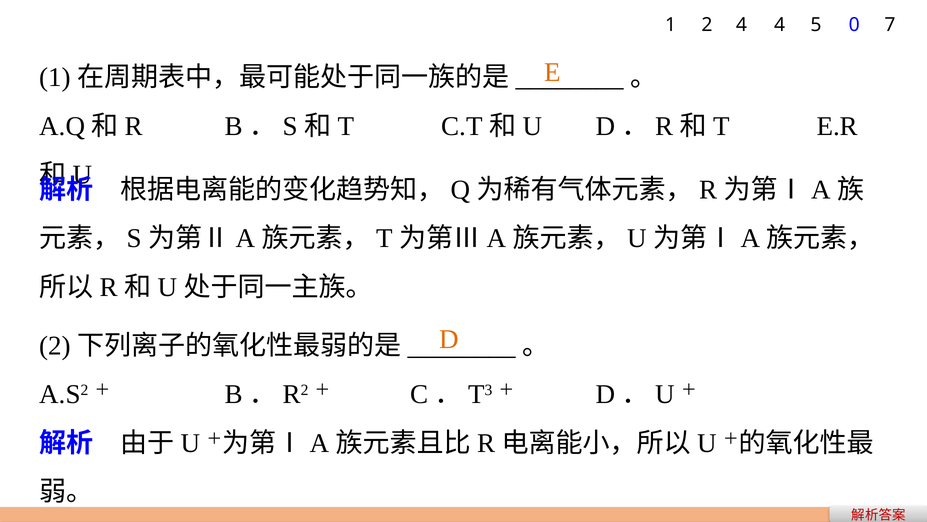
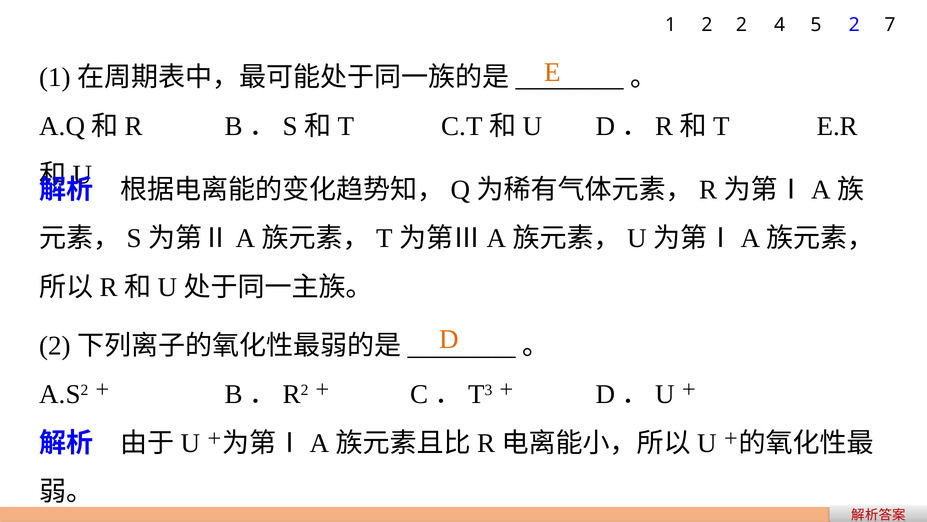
2 4: 4 -> 2 (741, 25)
5 0: 0 -> 2 (854, 25)
